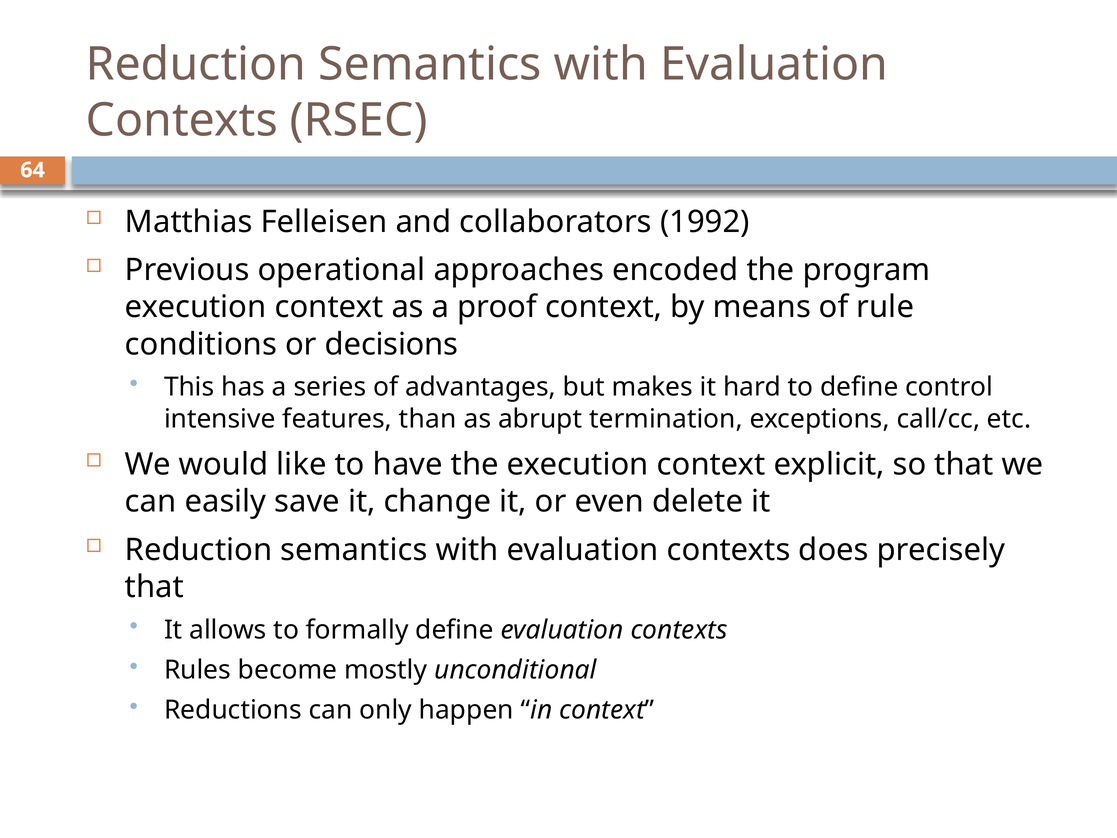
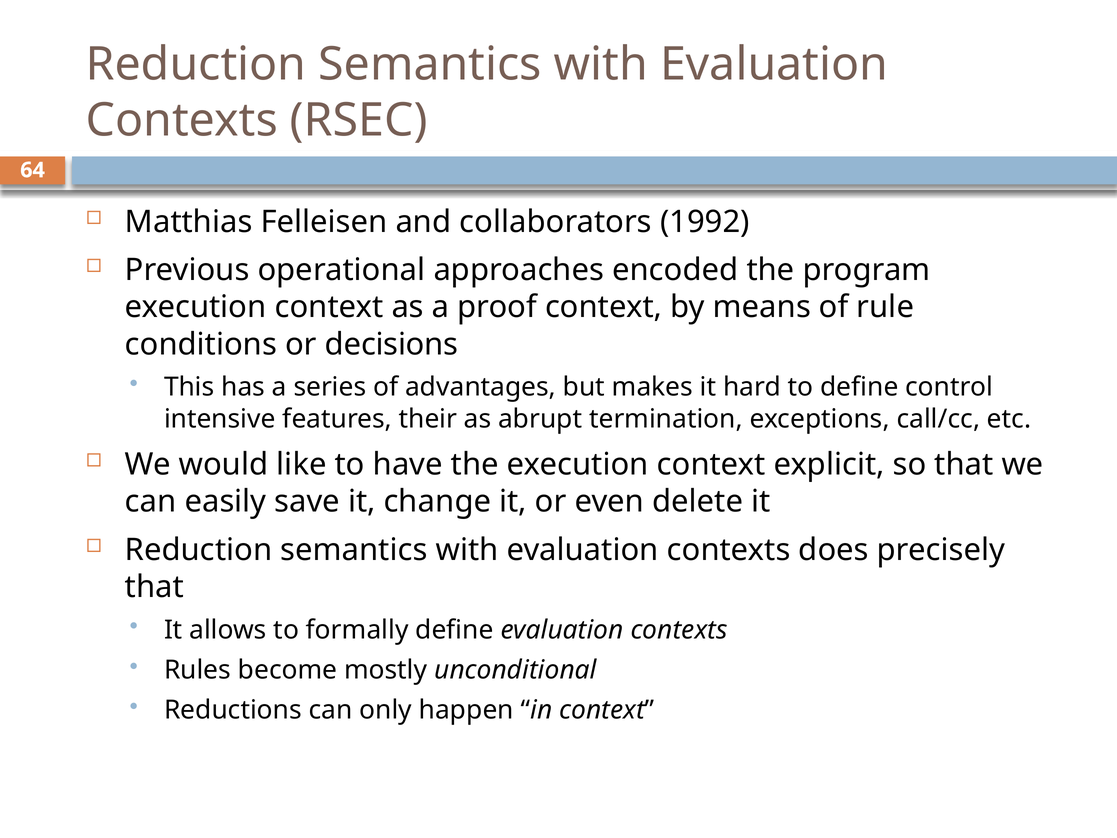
than: than -> their (428, 419)
